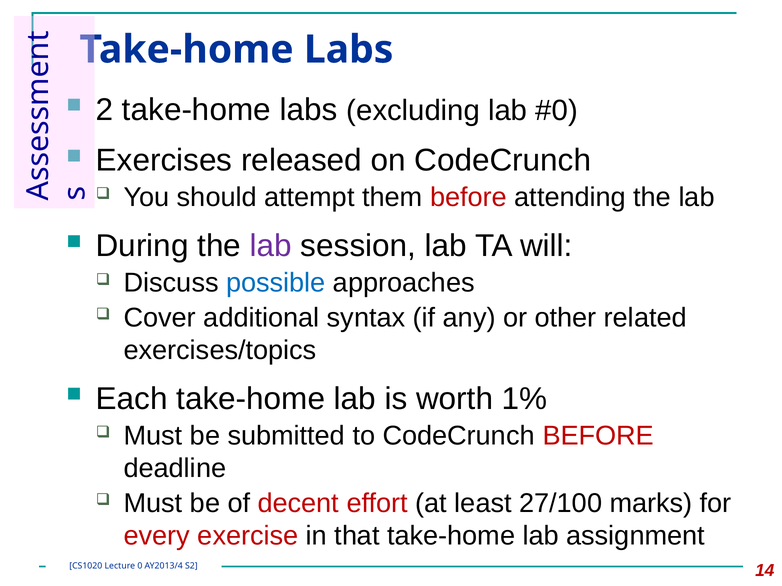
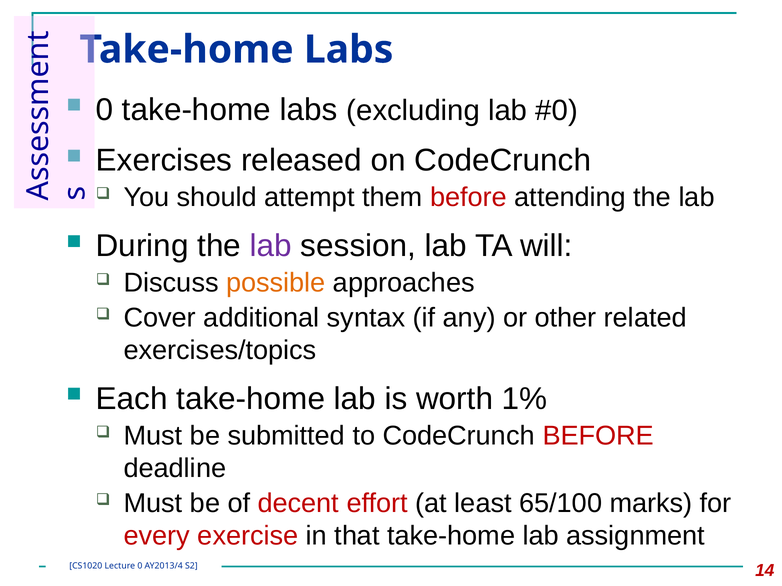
2: 2 -> 0 (105, 110)
possible colour: blue -> orange (276, 283)
27/100: 27/100 -> 65/100 (561, 503)
